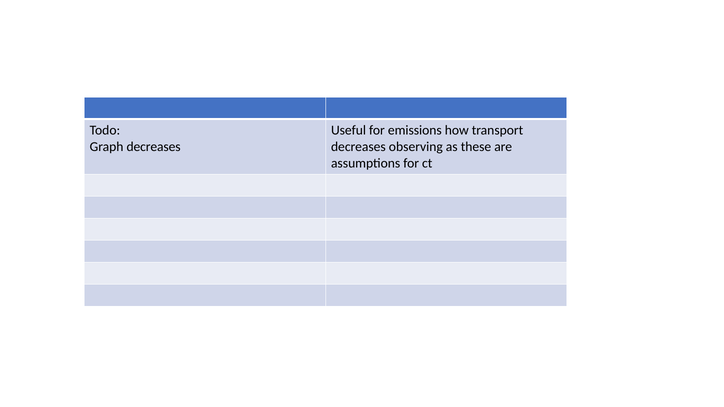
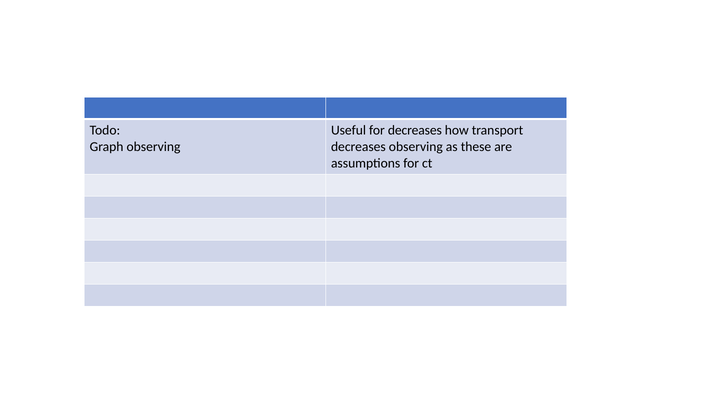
for emissions: emissions -> decreases (415, 130)
Graph decreases: decreases -> observing (154, 147)
